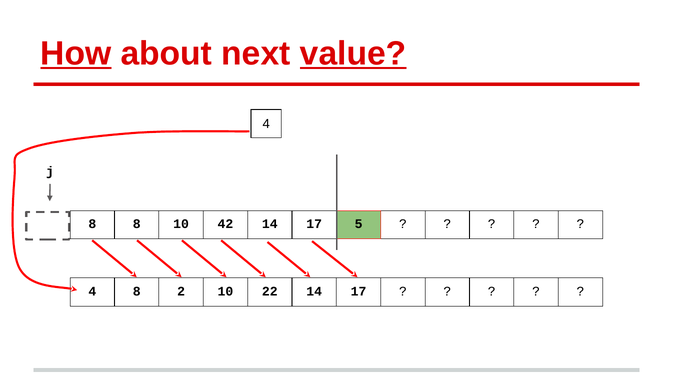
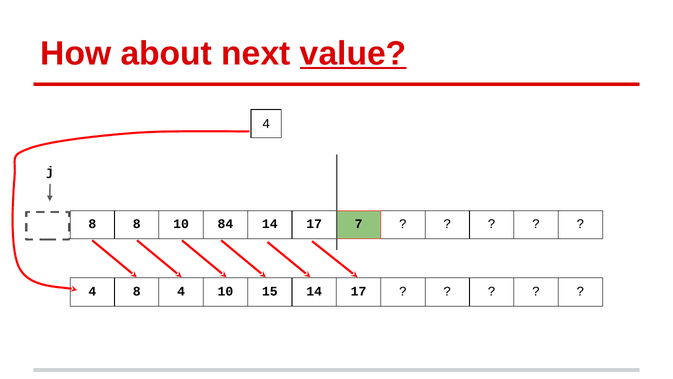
How underline: present -> none (76, 54)
42: 42 -> 84 (225, 224)
5: 5 -> 7 (359, 224)
8 2: 2 -> 4 (181, 291)
22: 22 -> 15 (270, 291)
